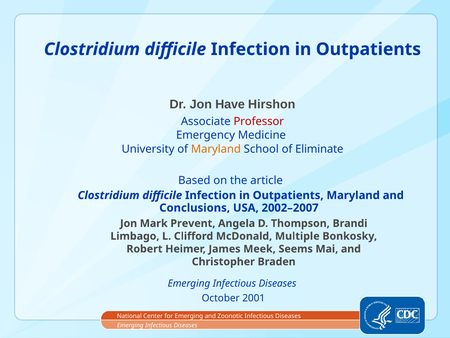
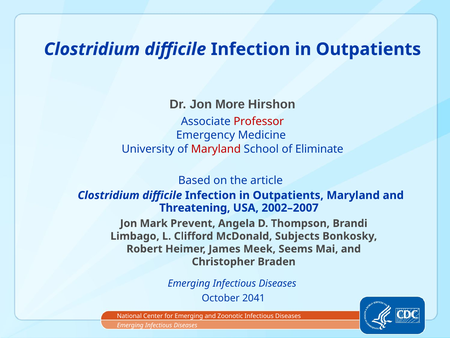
Have: Have -> More (230, 104)
Maryland colour: orange -> red (216, 149)
Conclusions: Conclusions -> Threatening (195, 208)
Multiple: Multiple -> Subjects (297, 236)
2001: 2001 -> 2041 (254, 298)
